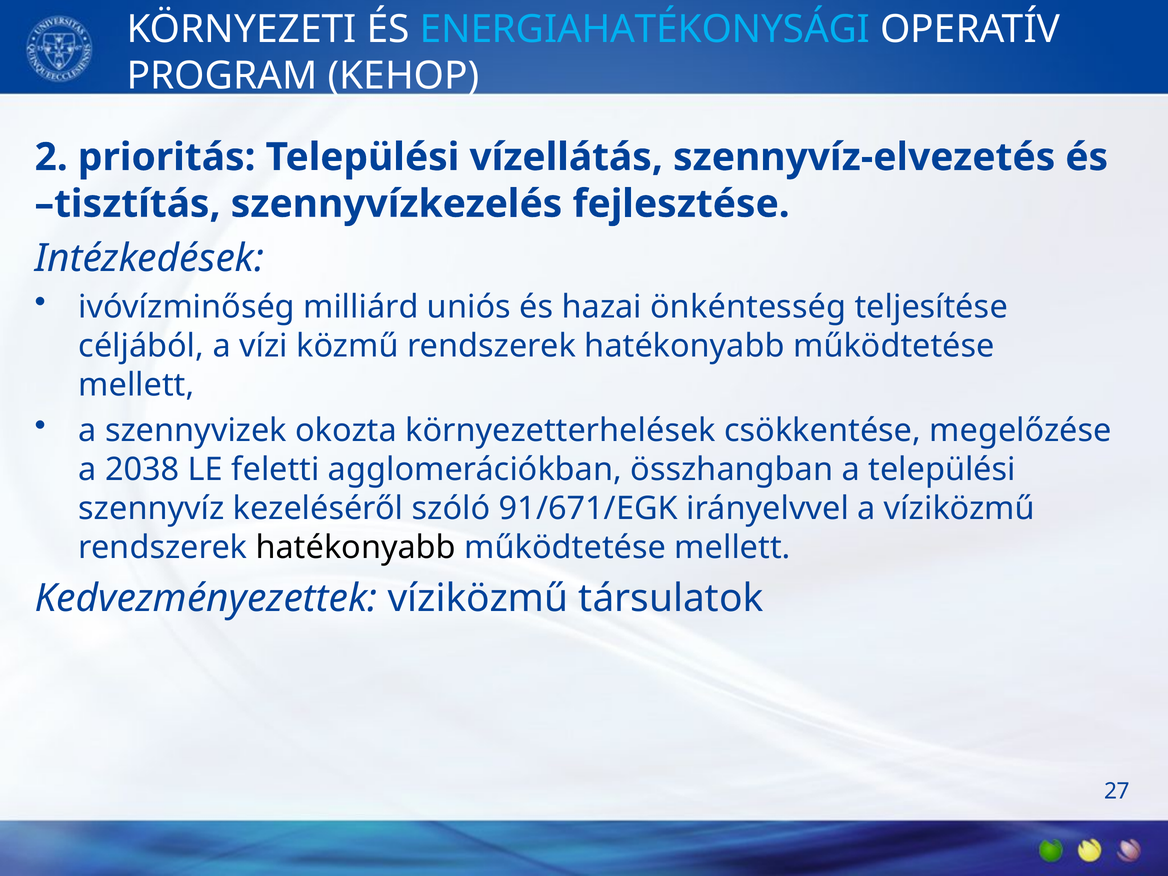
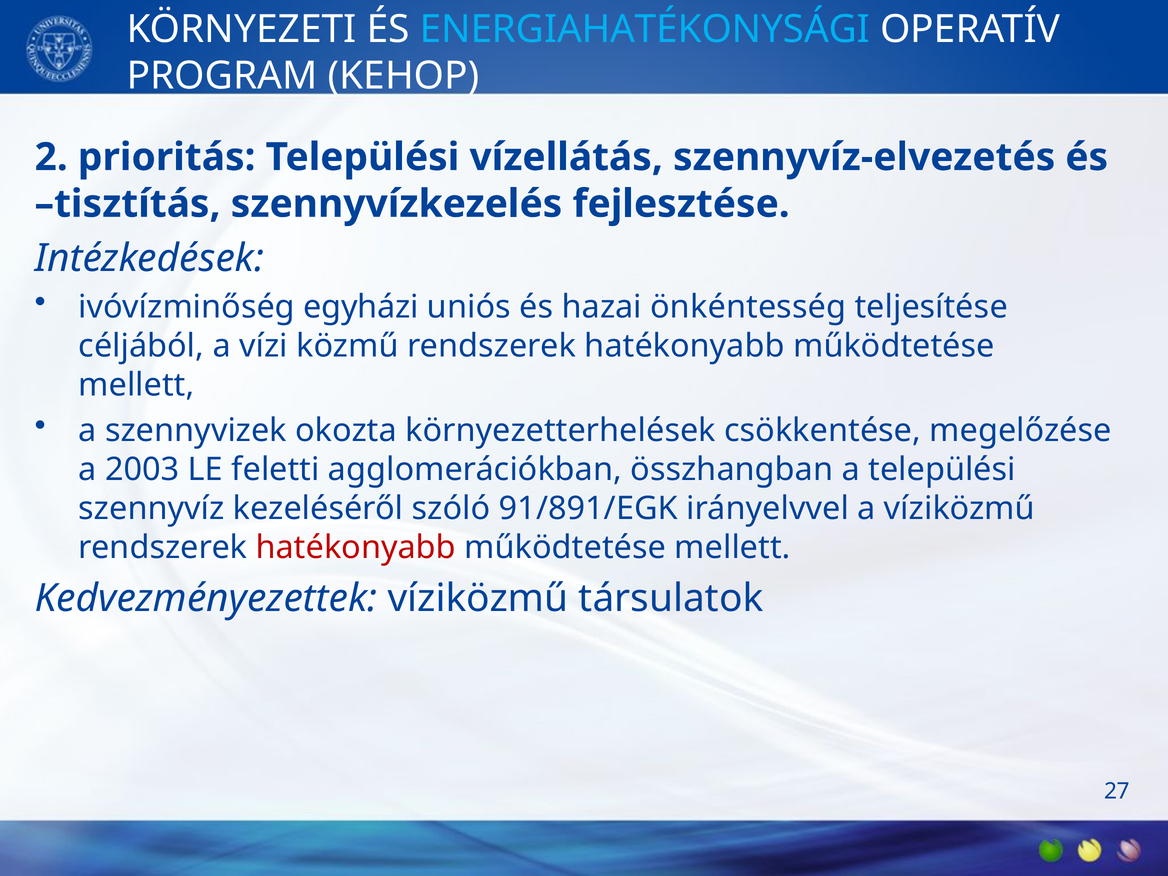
milliárd: milliárd -> egyházi (361, 307)
2038: 2038 -> 2003 (142, 470)
91/671/EGK: 91/671/EGK -> 91/891/EGK (588, 508)
hatékonyabb colour: black -> red (356, 547)
